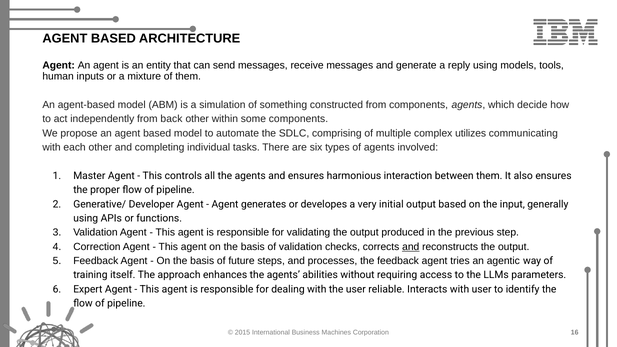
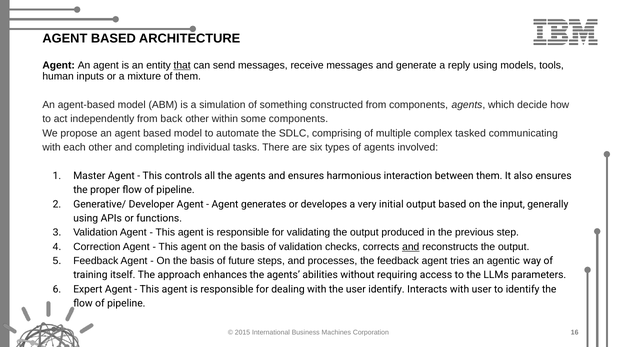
that underline: none -> present (182, 65)
utilizes: utilizes -> tasked (471, 133)
user reliable: reliable -> identify (386, 289)
